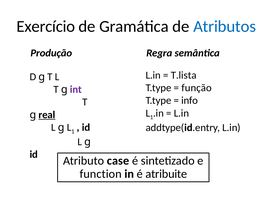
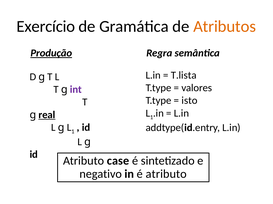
Atributos colour: blue -> orange (225, 26)
Produção underline: none -> present (51, 53)
função: função -> valores (197, 88)
info: info -> isto (190, 101)
function: function -> negativo (101, 174)
é atribuite: atribuite -> atributo (166, 174)
